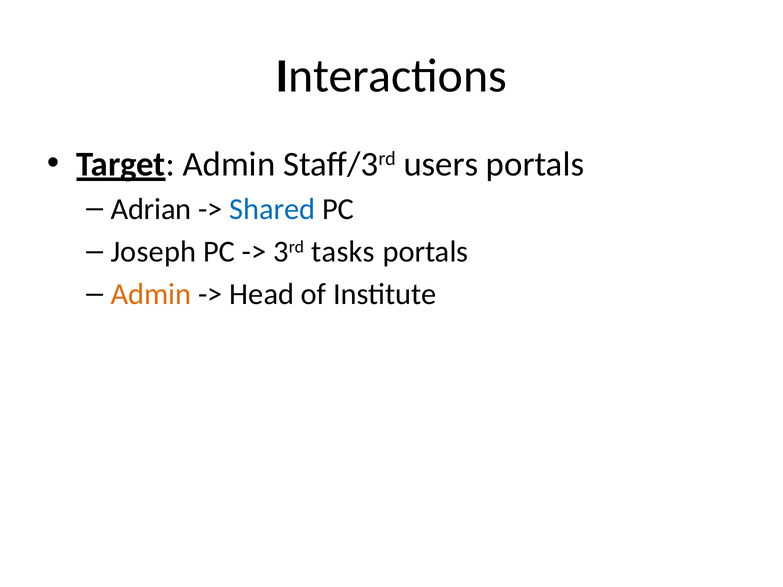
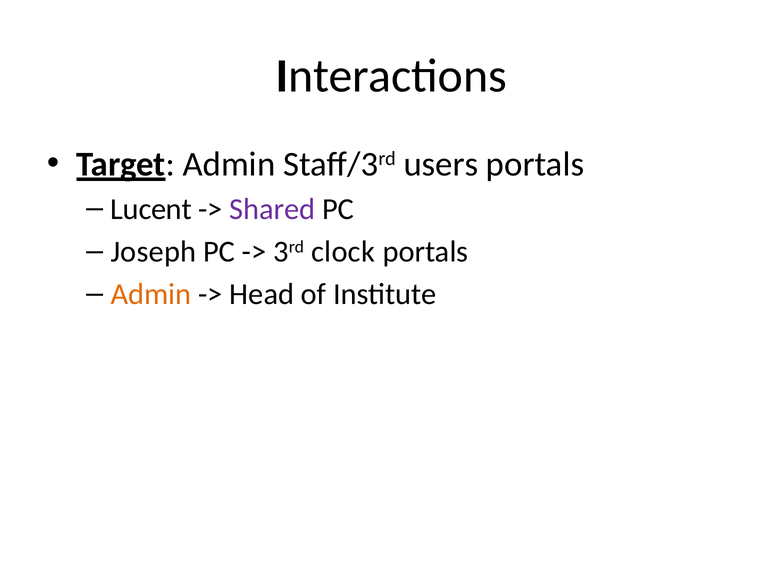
Adrian: Adrian -> Lucent (151, 209)
Shared colour: blue -> purple (272, 209)
tasks: tasks -> clock (343, 252)
